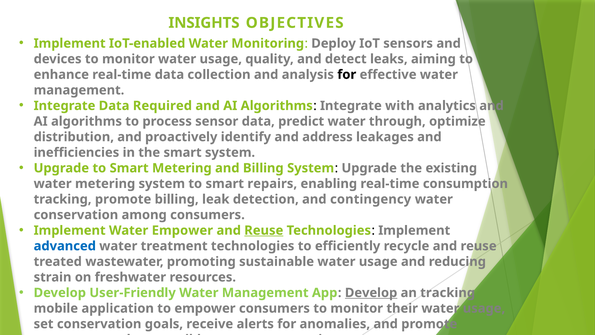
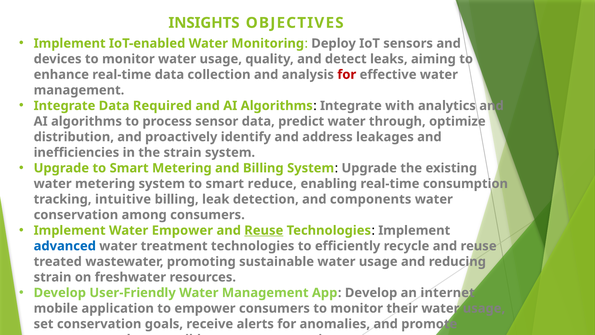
for colour: black -> red (347, 75)
the smart: smart -> strain (183, 153)
repairs: repairs -> reduce (272, 184)
tracking promote: promote -> intuitive (123, 200)
contingency: contingency -> components (371, 200)
Develop underline: present -> none (371, 293)
an tracking: tracking -> internet (448, 293)
